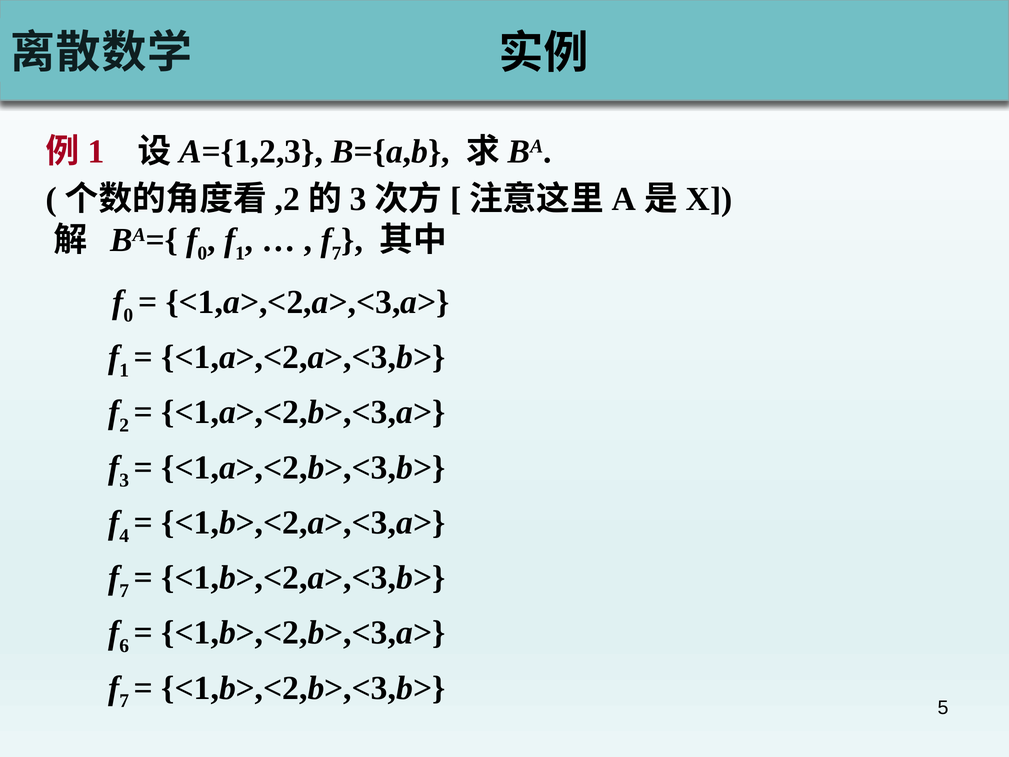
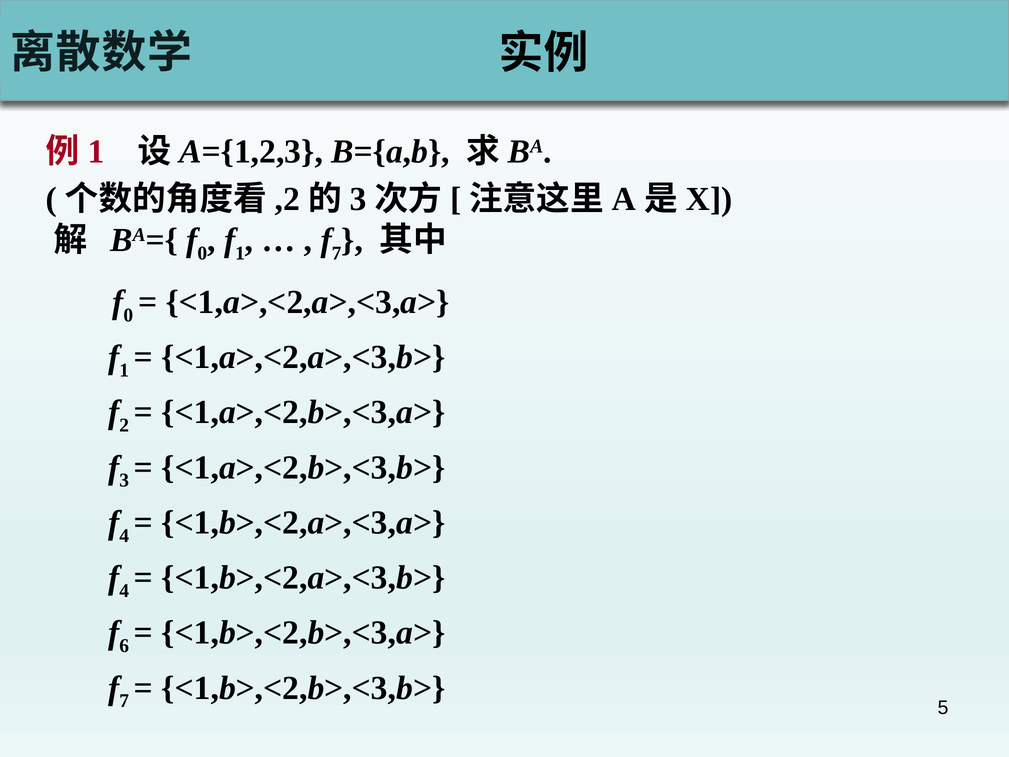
7: 7 -> 4 (124, 591)
